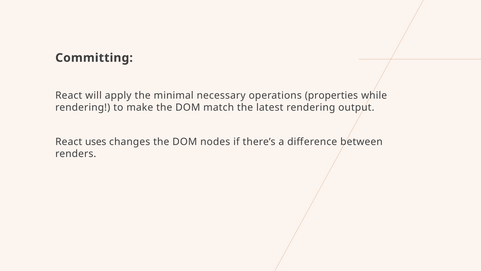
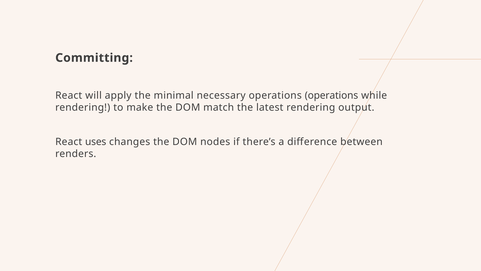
operations properties: properties -> operations (331, 95)
